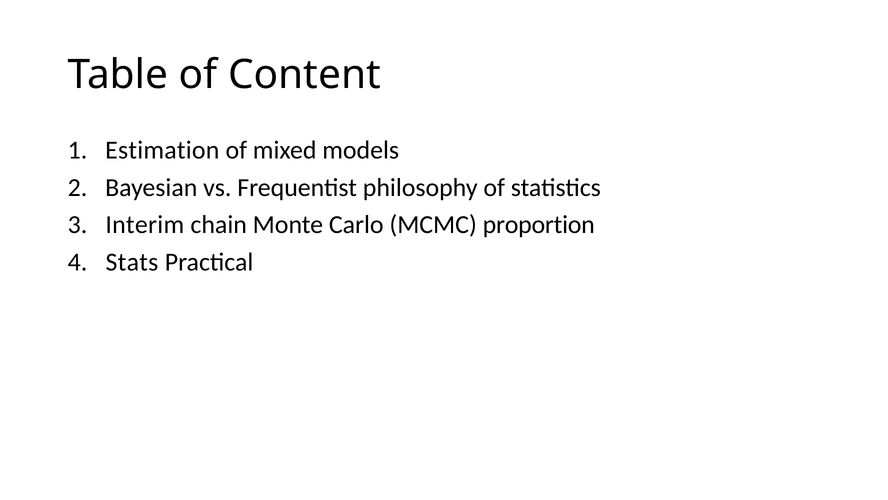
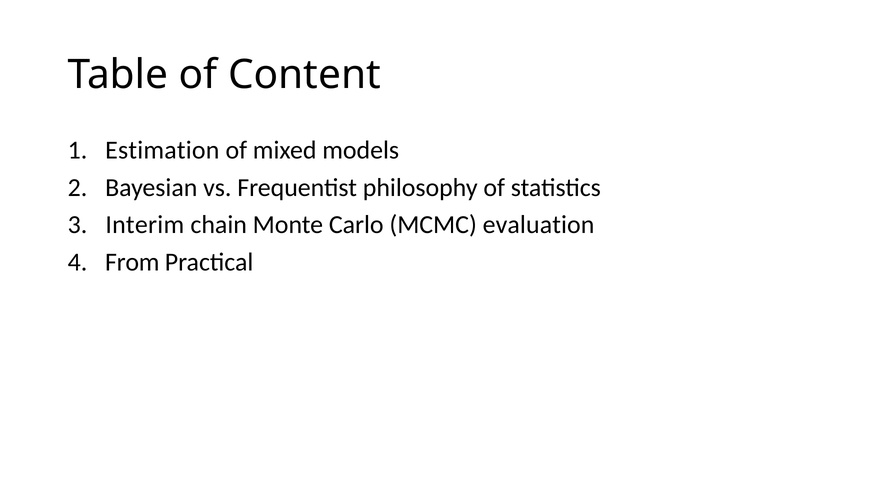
proportion: proportion -> evaluation (539, 225)
Stats: Stats -> From (132, 262)
